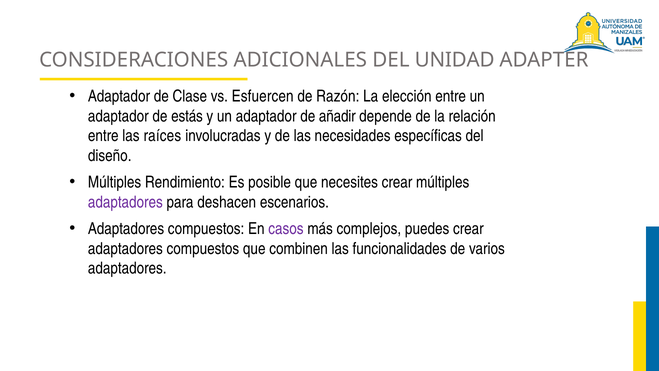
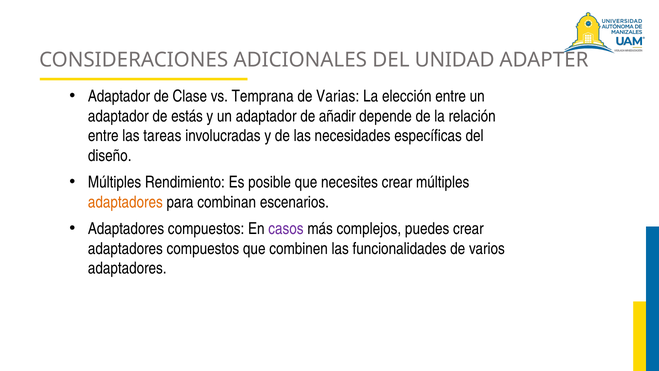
Esfuercen: Esfuercen -> Temprana (263, 96)
Razón: Razón -> Varias (338, 96)
raíces: raíces -> tareas (162, 136)
adaptadores colour: purple -> orange (125, 202)
deshacen: deshacen -> combinan (227, 202)
